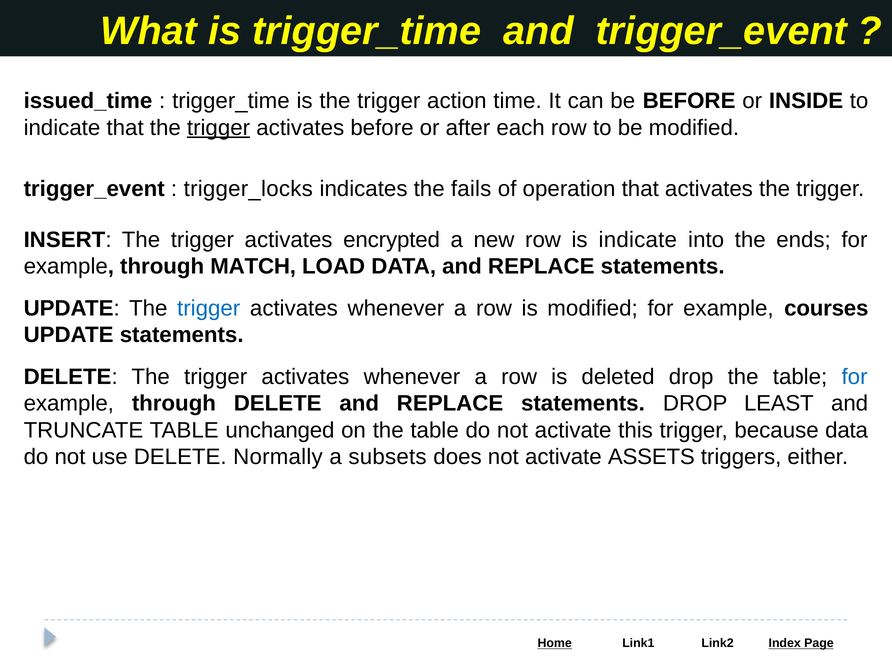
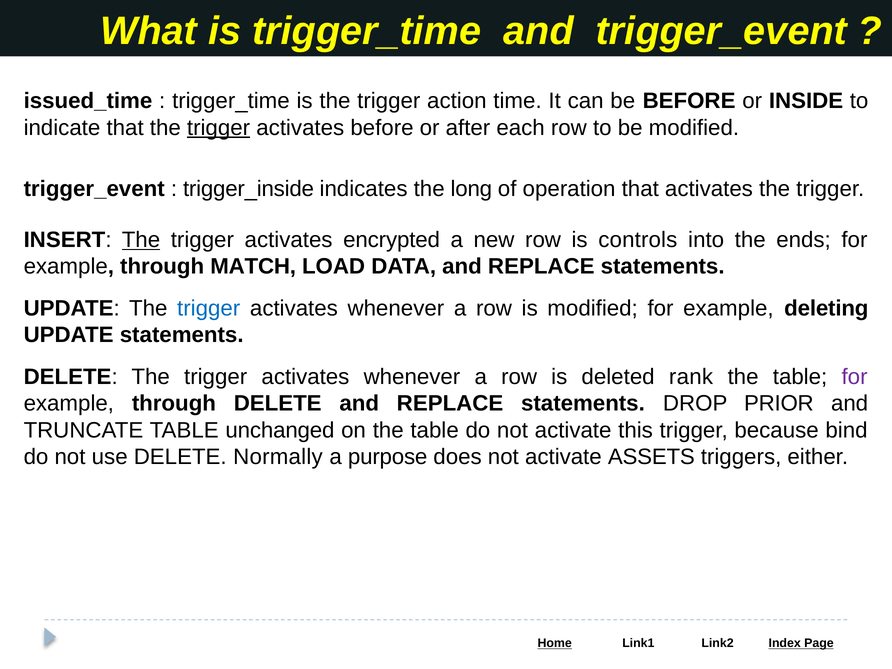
trigger_locks: trigger_locks -> trigger_inside (248, 189)
fails: fails -> long (471, 189)
The underline: none -> present (141, 240)
is indicate: indicate -> controls (638, 240)
courses: courses -> deleting (826, 308)
deleted drop: drop -> rank (691, 377)
for colour: blue -> purple (855, 377)
LEAST: LEAST -> PRIOR (779, 403)
because data: data -> bind (846, 430)
subsets: subsets -> purpose (388, 457)
